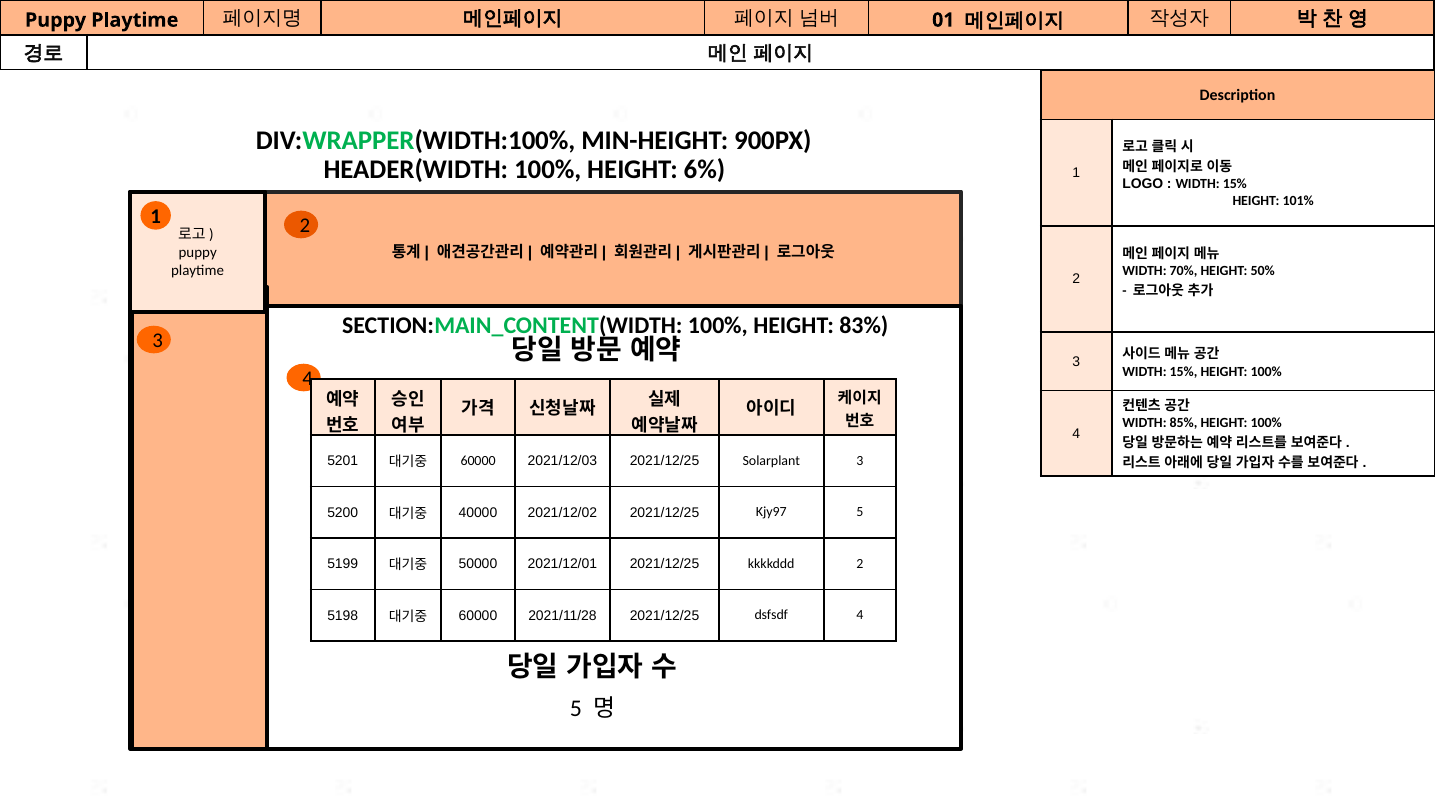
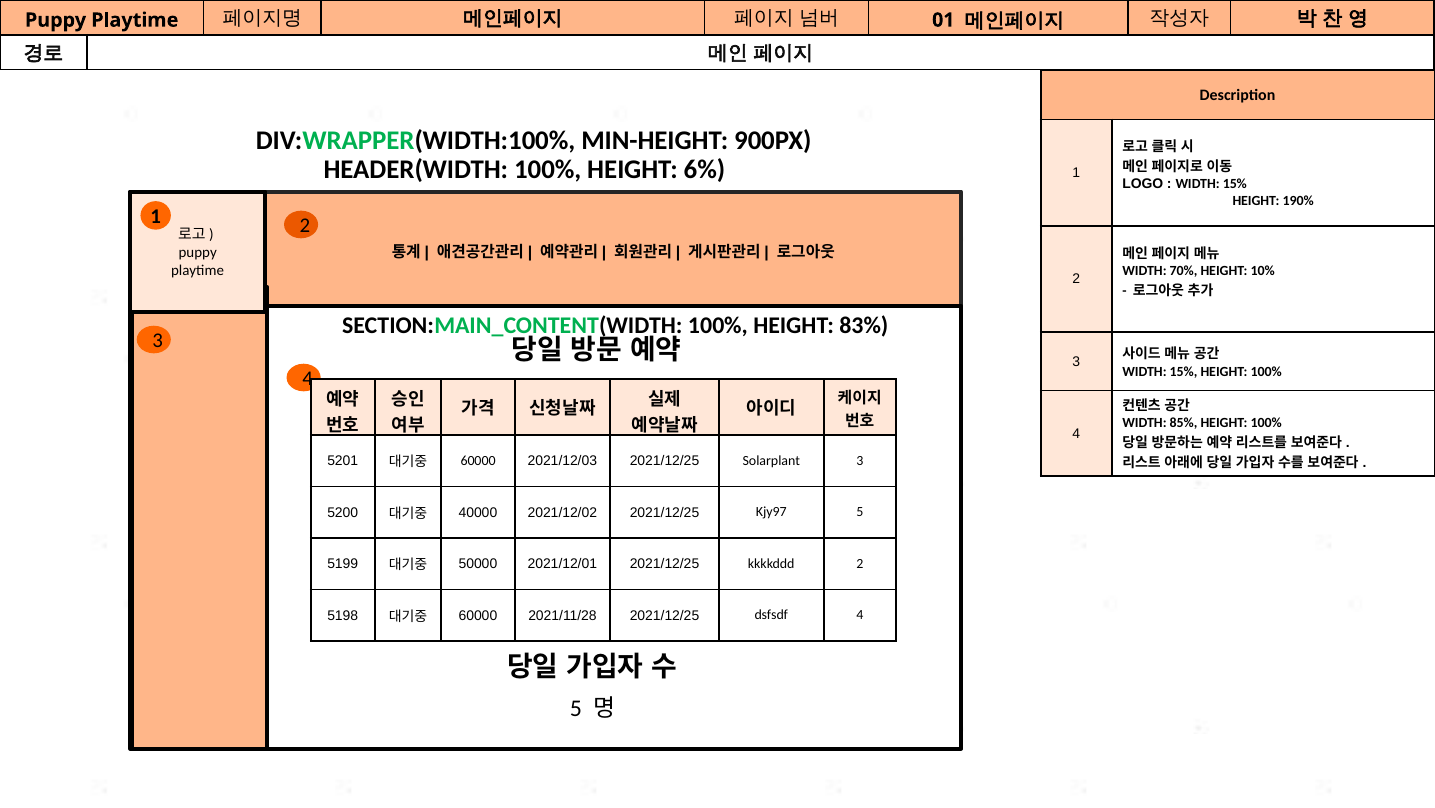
101%: 101% -> 190% (1298, 201)
50%: 50% -> 10% (1263, 271)
